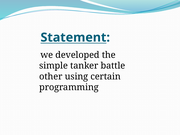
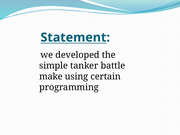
other: other -> make (51, 77)
